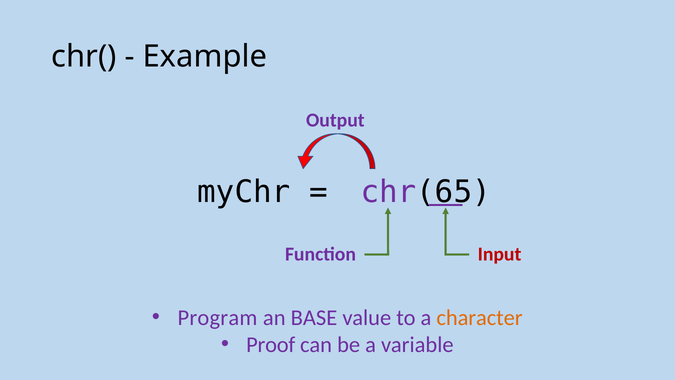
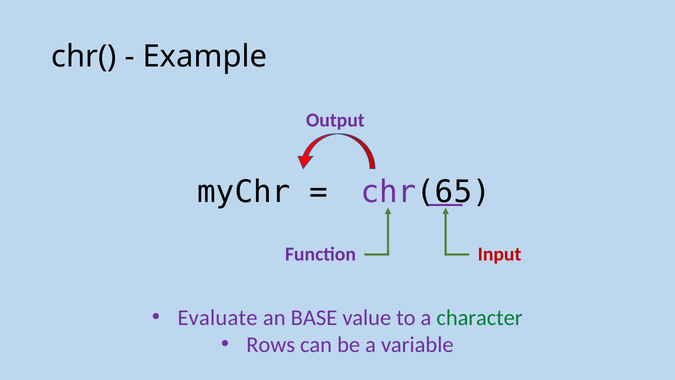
Program: Program -> Evaluate (217, 317)
character colour: orange -> green (480, 317)
Proof: Proof -> Rows (271, 344)
